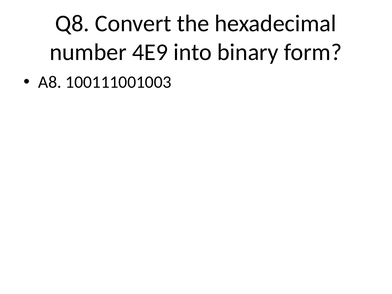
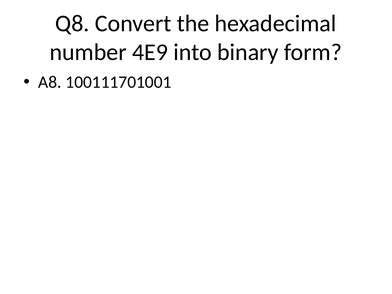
100111001003: 100111001003 -> 100111701001 (118, 82)
